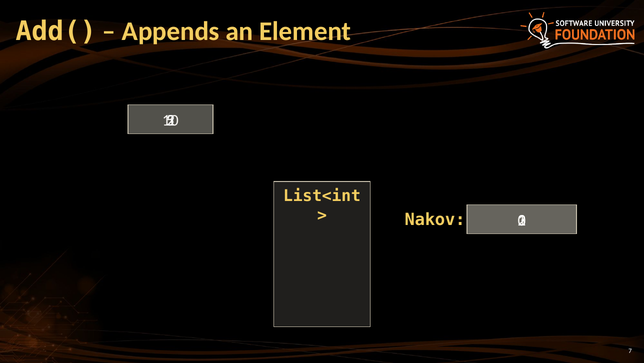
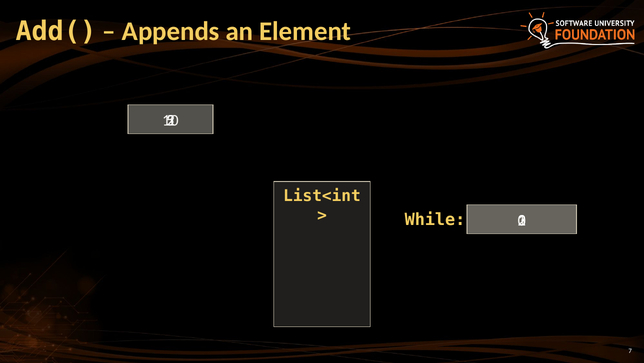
Nakov: Nakov -> While (435, 219)
